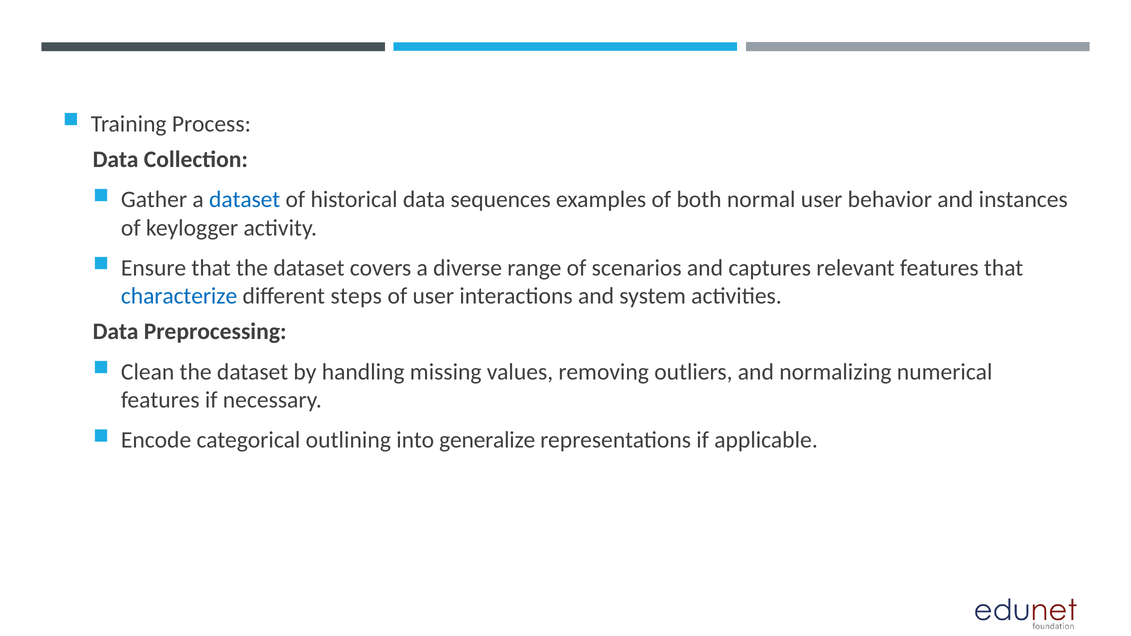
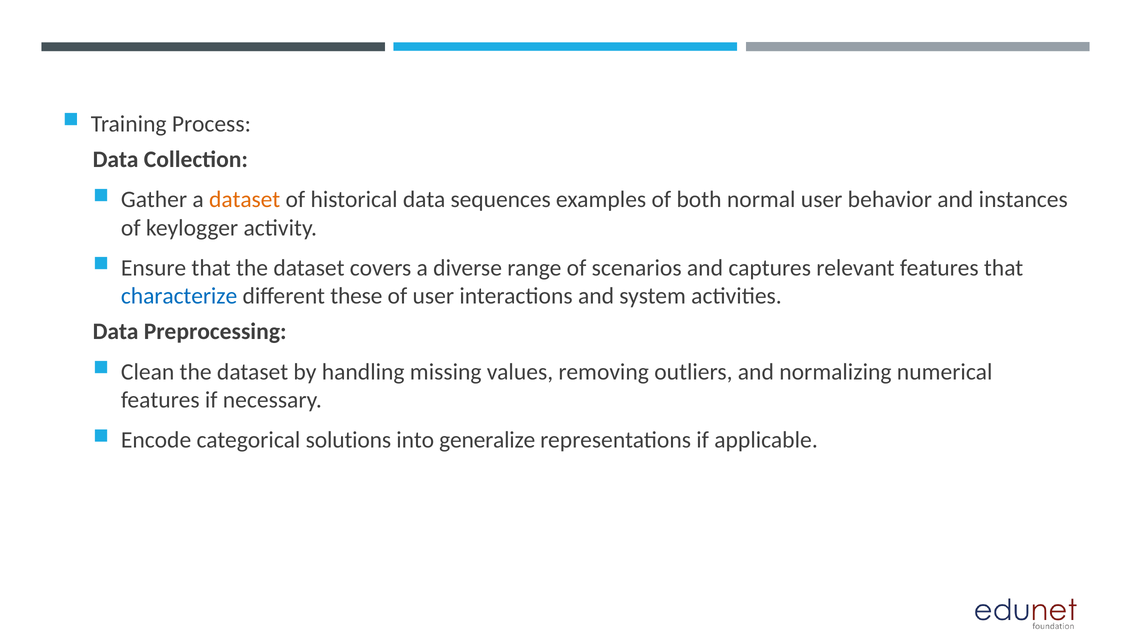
dataset colour: blue -> orange (245, 200)
steps: steps -> these (356, 296)
outlining: outlining -> solutions (348, 440)
